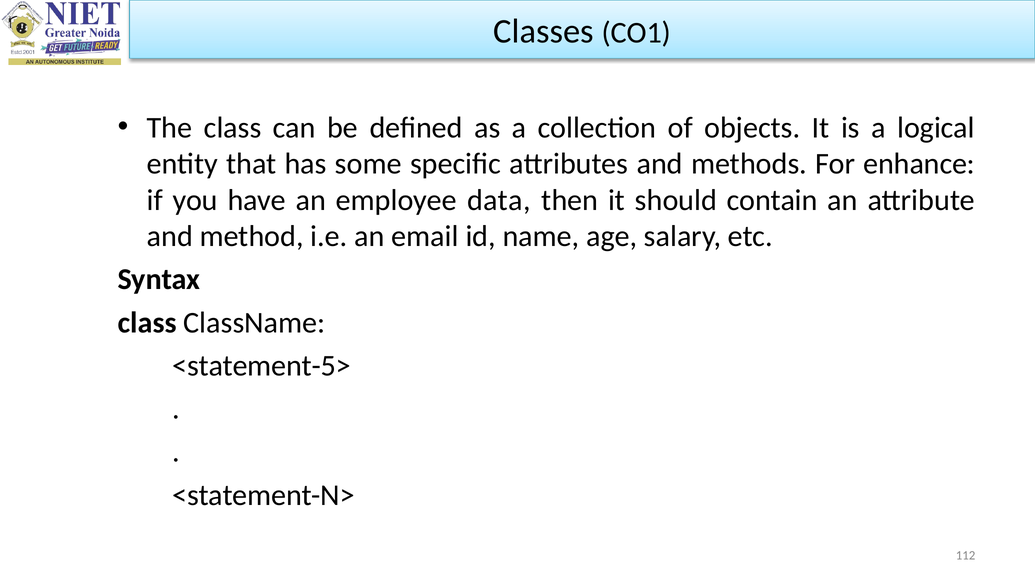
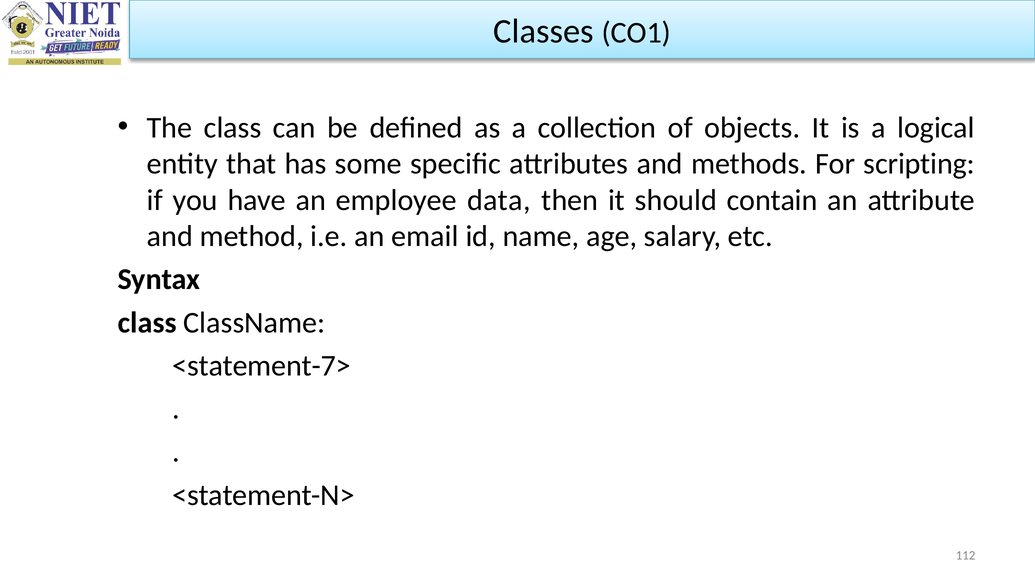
enhance: enhance -> scripting (919, 164)
<statement-5>: <statement-5> -> <statement-7> (262, 366)
